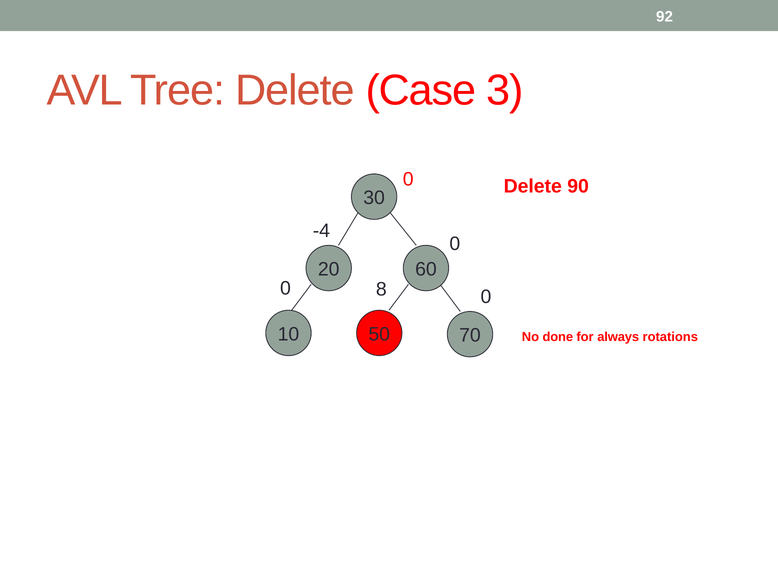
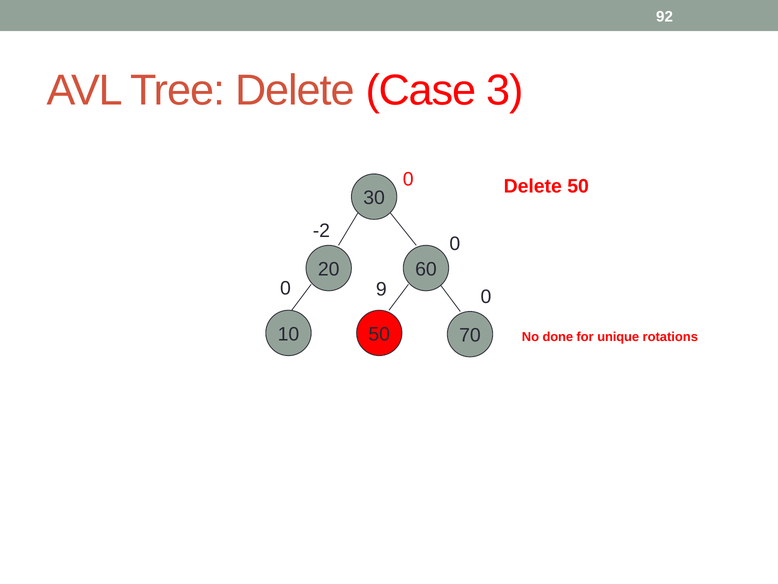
Delete 90: 90 -> 50 (578, 186)
-4: -4 -> -2 (321, 231)
8: 8 -> 9 (381, 289)
always: always -> unique (618, 337)
